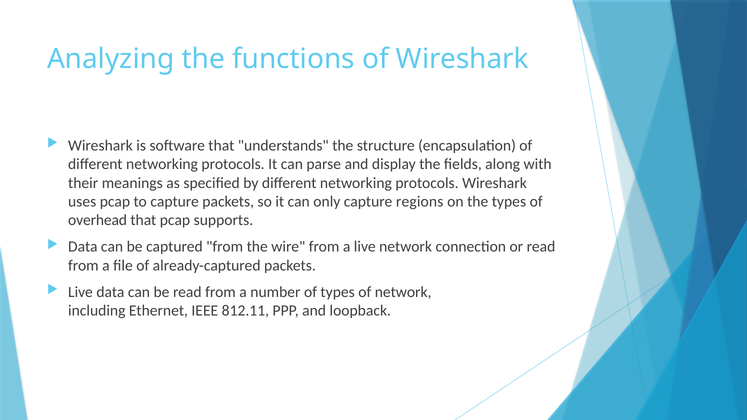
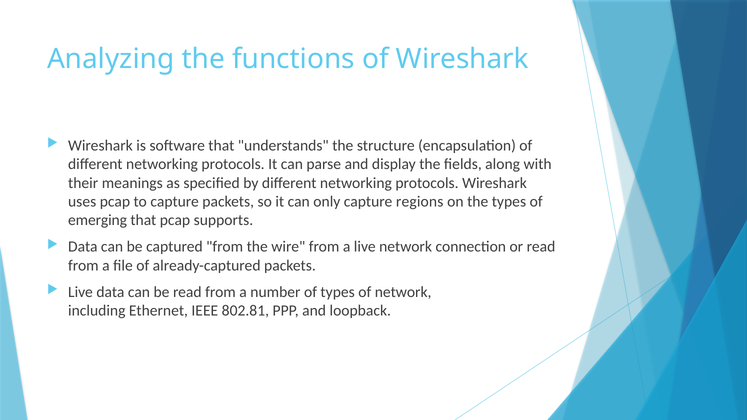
overhead: overhead -> emerging (98, 220)
812.11: 812.11 -> 802.81 (245, 311)
